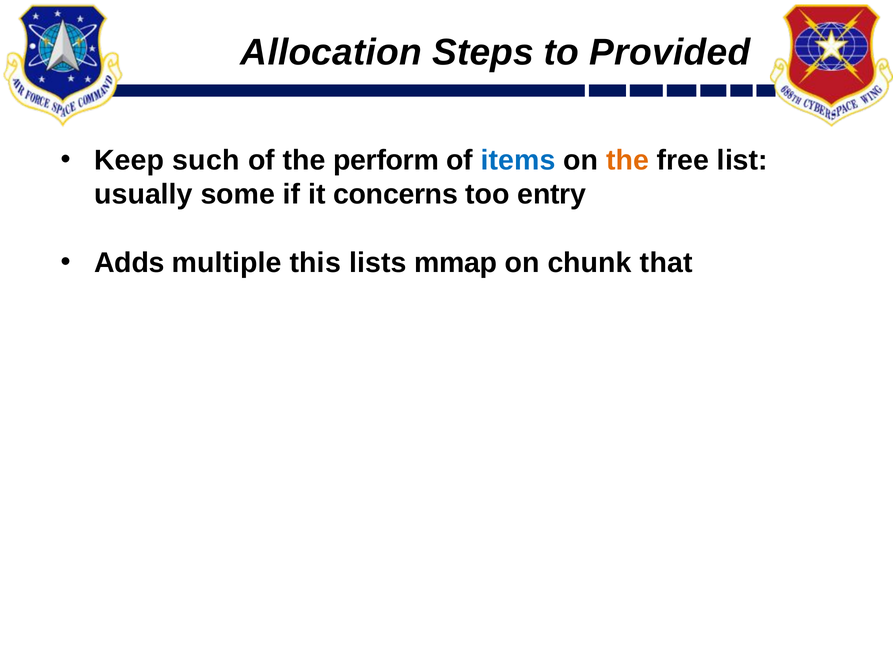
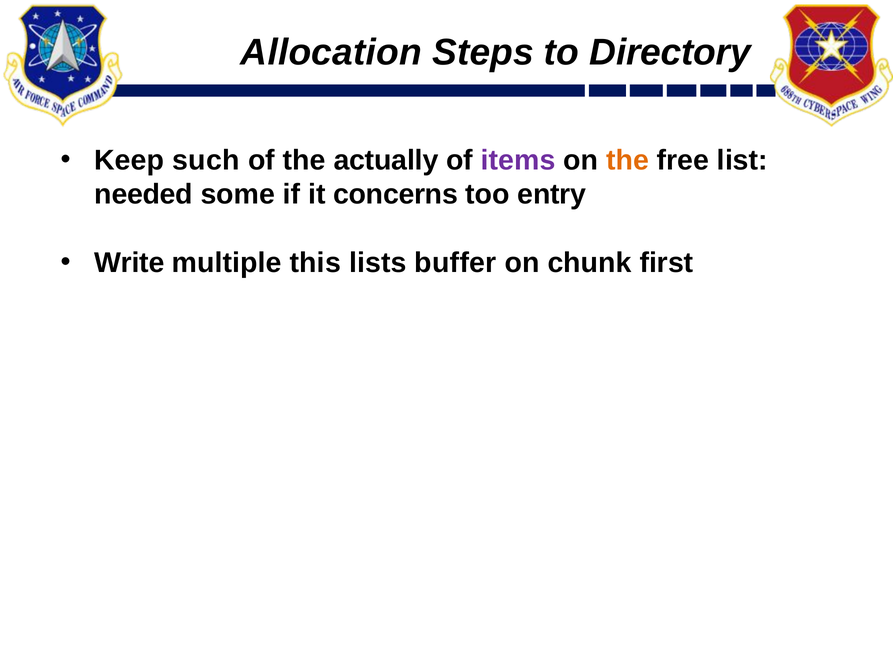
Provided: Provided -> Directory (670, 53)
perform: perform -> actually (386, 160)
items colour: blue -> purple (518, 160)
usually: usually -> needed (144, 195)
Adds: Adds -> Write (129, 263)
mmap: mmap -> buffer (455, 263)
that: that -> first (666, 263)
